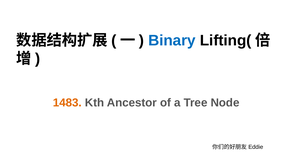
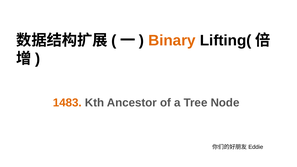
Binary colour: blue -> orange (172, 40)
